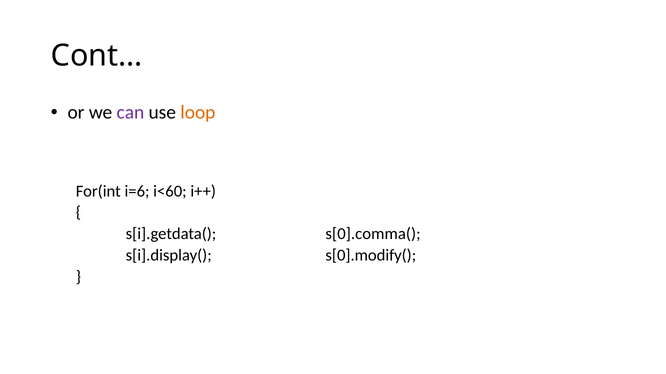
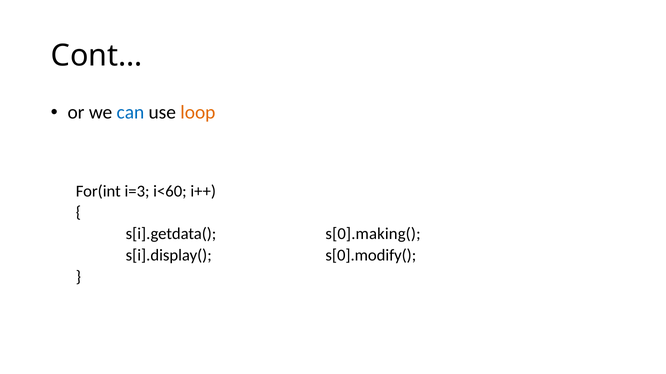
can colour: purple -> blue (130, 113)
i=6: i=6 -> i=3 (137, 191)
s[0].comma(: s[0].comma( -> s[0].making( (373, 234)
